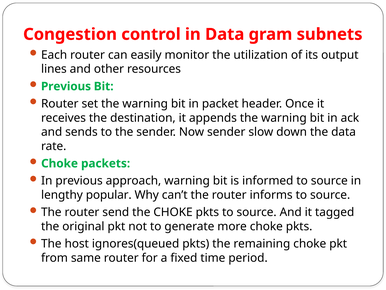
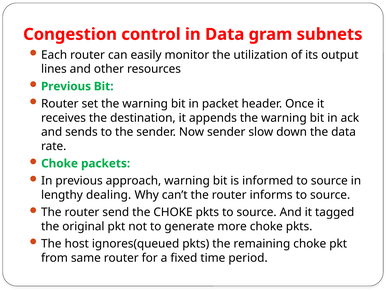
popular: popular -> dealing (109, 195)
